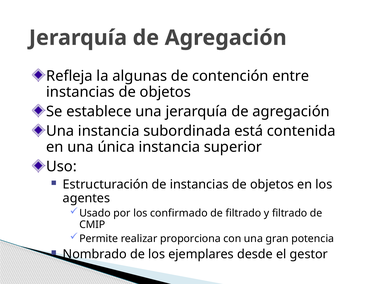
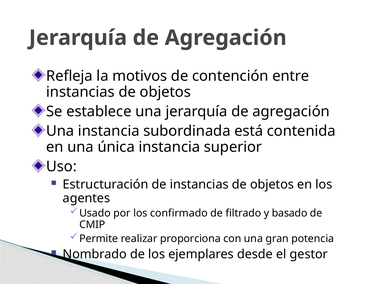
algunas: algunas -> motivos (140, 76)
y filtrado: filtrado -> basado (290, 213)
